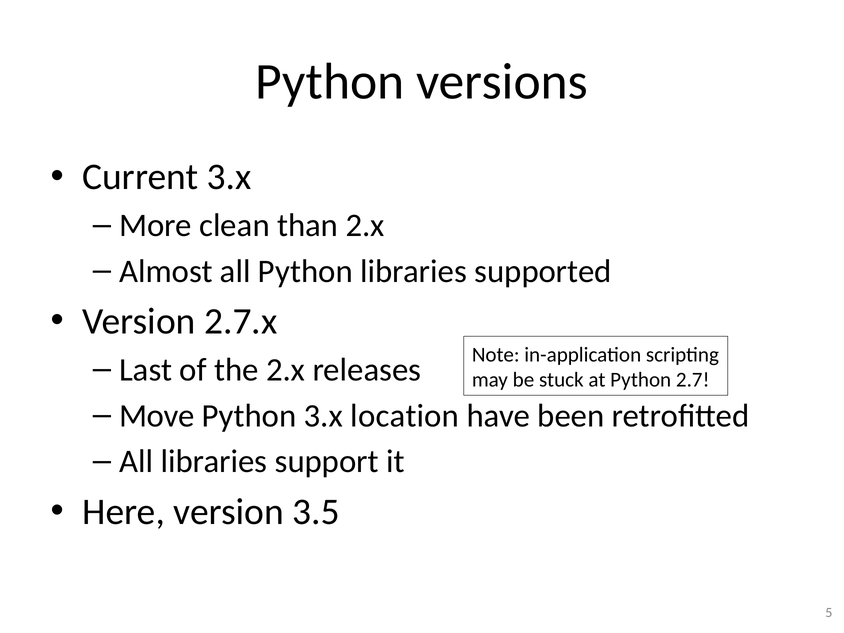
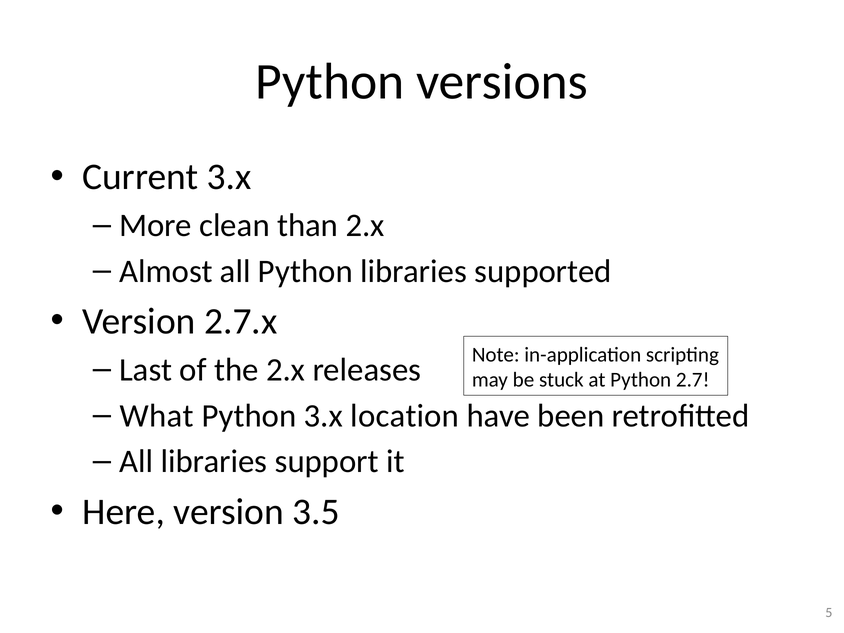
Move: Move -> What (157, 416)
